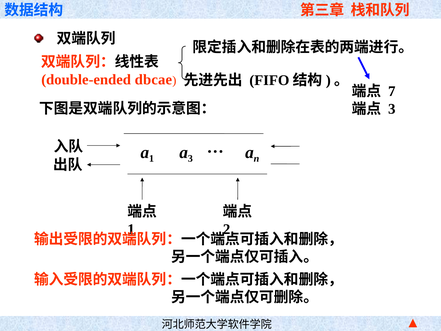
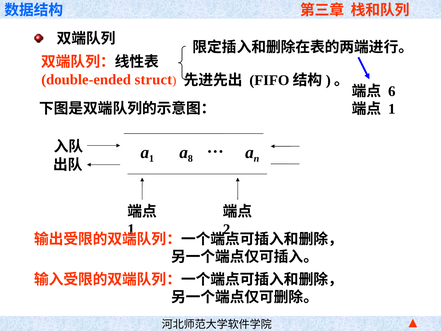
dbcae: dbcae -> struct (153, 79)
7: 7 -> 6 (392, 91)
3: 3 -> 1 (392, 109)
3: 3 -> 8 (190, 158)
